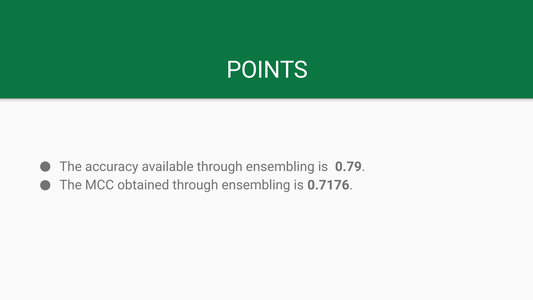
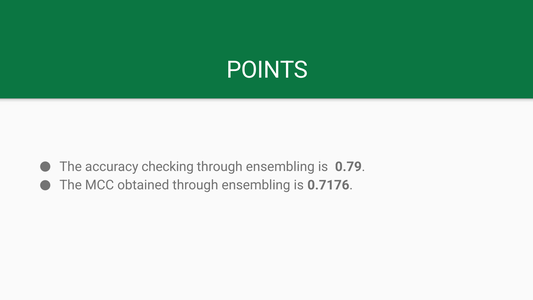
available: available -> checking (168, 167)
